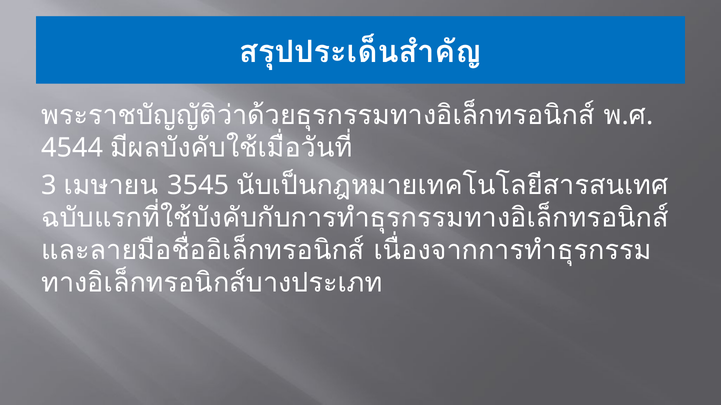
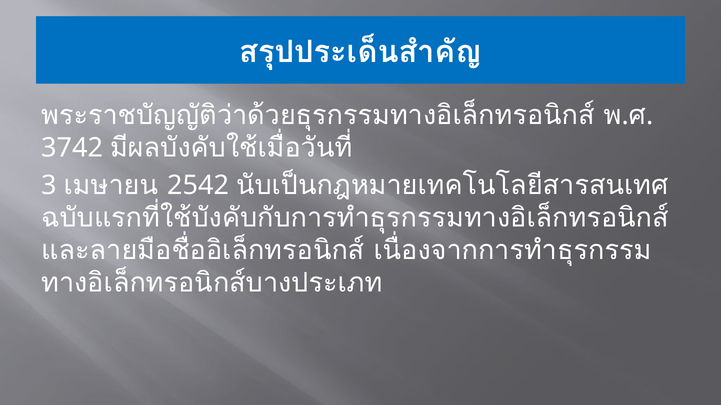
4544: 4544 -> 3742 (72, 148)
3545: 3545 -> 2542 (198, 186)
